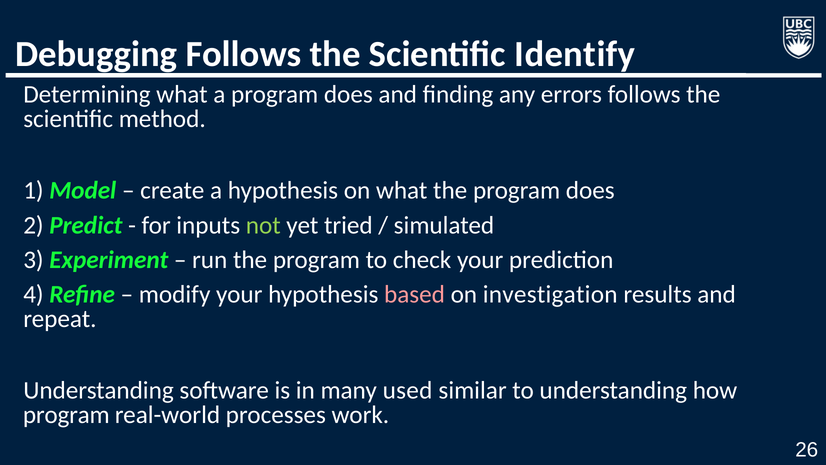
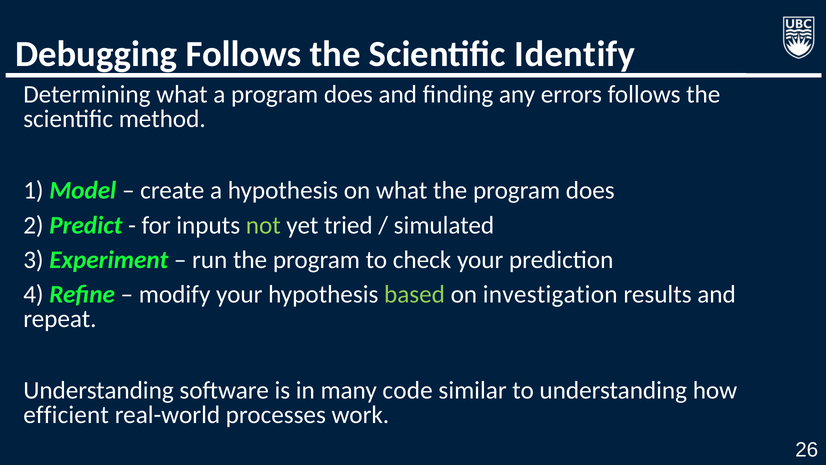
based colour: pink -> light green (415, 294)
used: used -> code (408, 390)
program: program -> efficient (66, 414)
